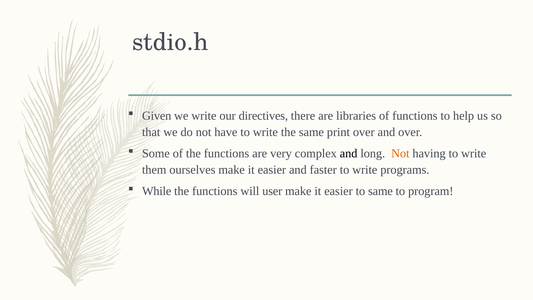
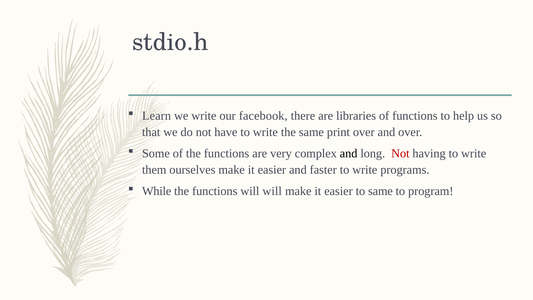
Given: Given -> Learn (157, 116)
directives: directives -> facebook (263, 116)
Not colour: orange -> red (400, 153)
will user: user -> will (272, 191)
